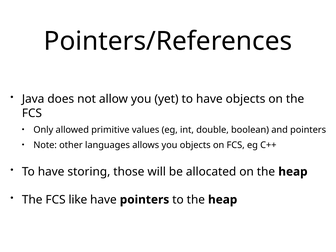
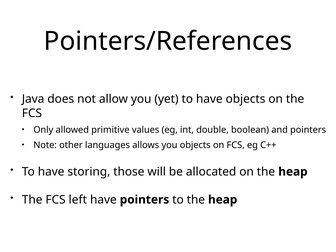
like: like -> left (78, 200)
